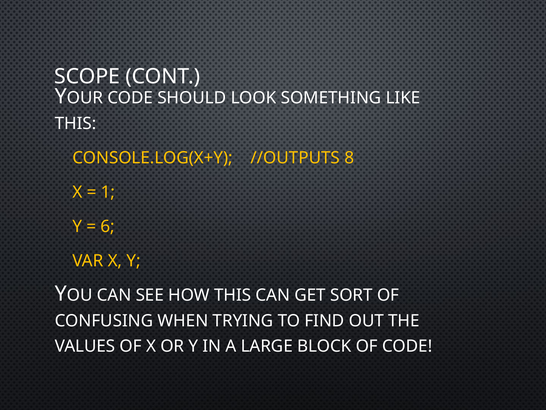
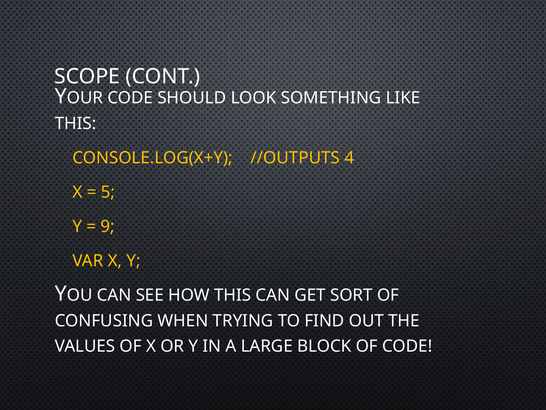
8: 8 -> 4 (349, 158)
1: 1 -> 5 (108, 192)
6: 6 -> 9 (108, 226)
